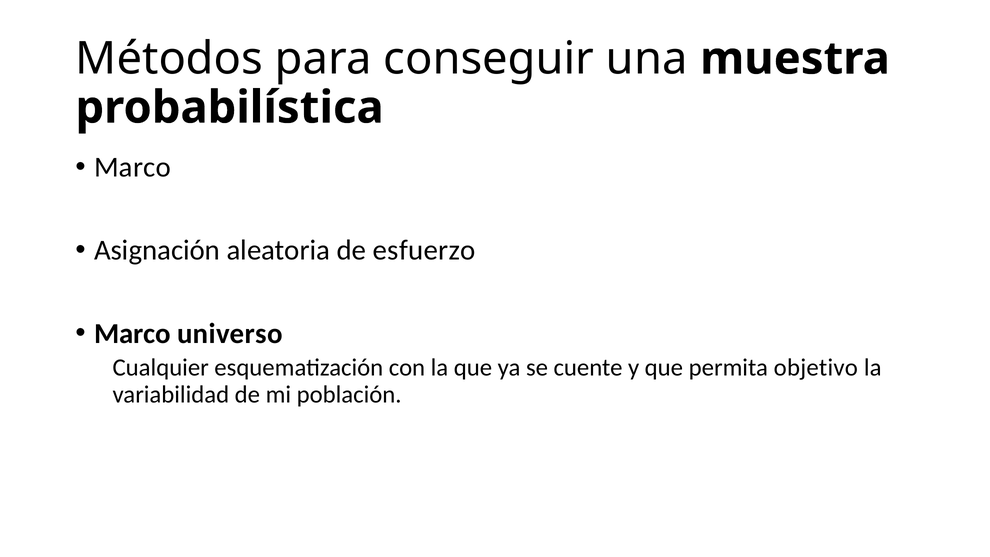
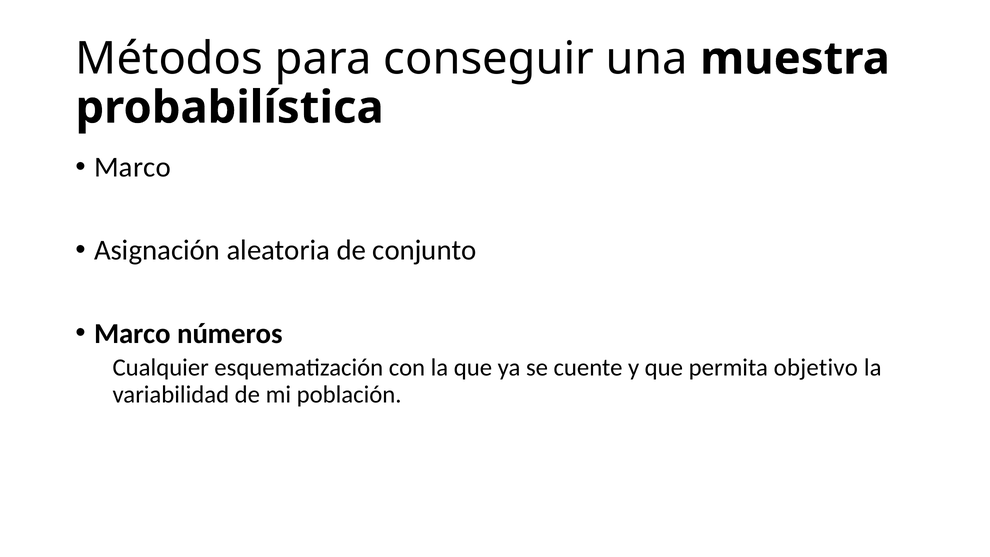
esfuerzo: esfuerzo -> conjunto (424, 250)
universo: universo -> números (230, 333)
